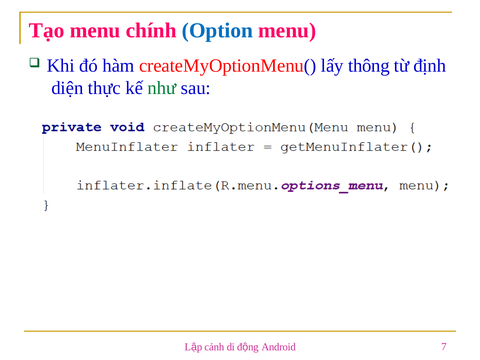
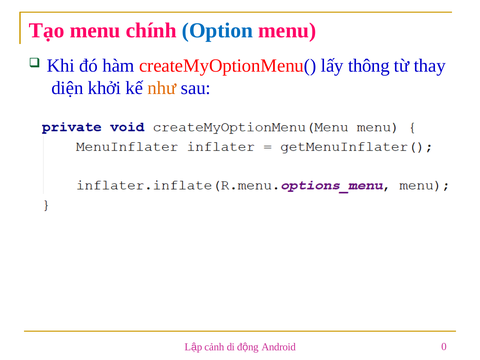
định: định -> thay (430, 66)
thực: thực -> khởi (105, 88)
như colour: green -> orange (162, 88)
7: 7 -> 0 (444, 347)
